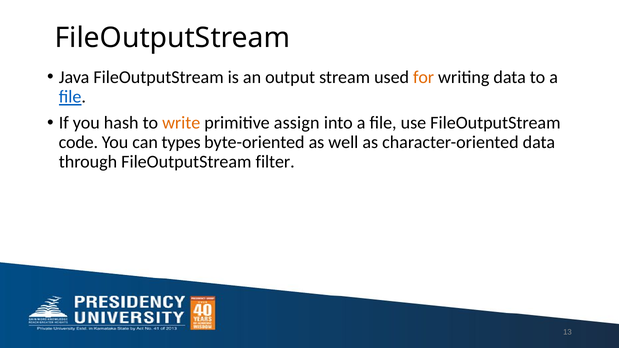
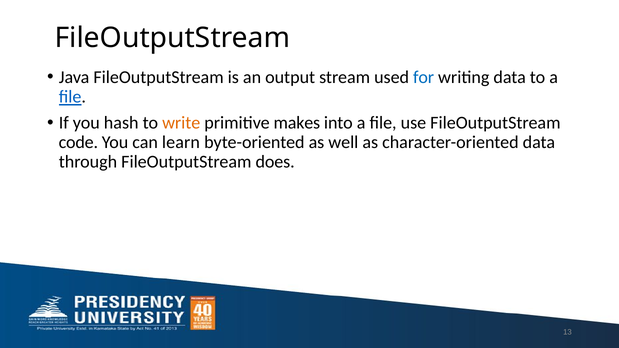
for colour: orange -> blue (424, 77)
assign: assign -> makes (297, 123)
types: types -> learn (181, 143)
filter: filter -> does (275, 162)
